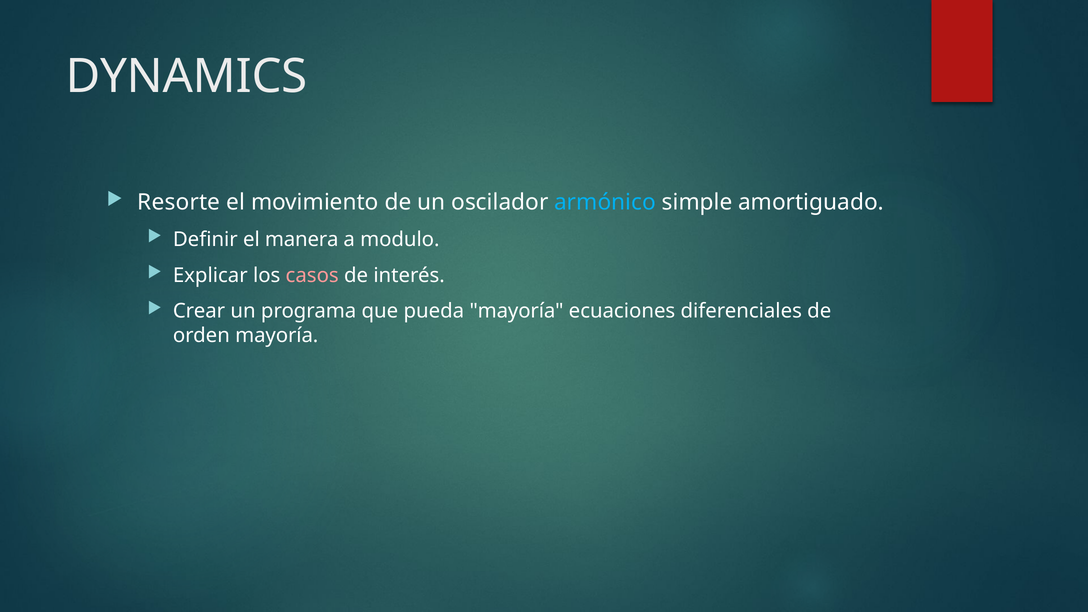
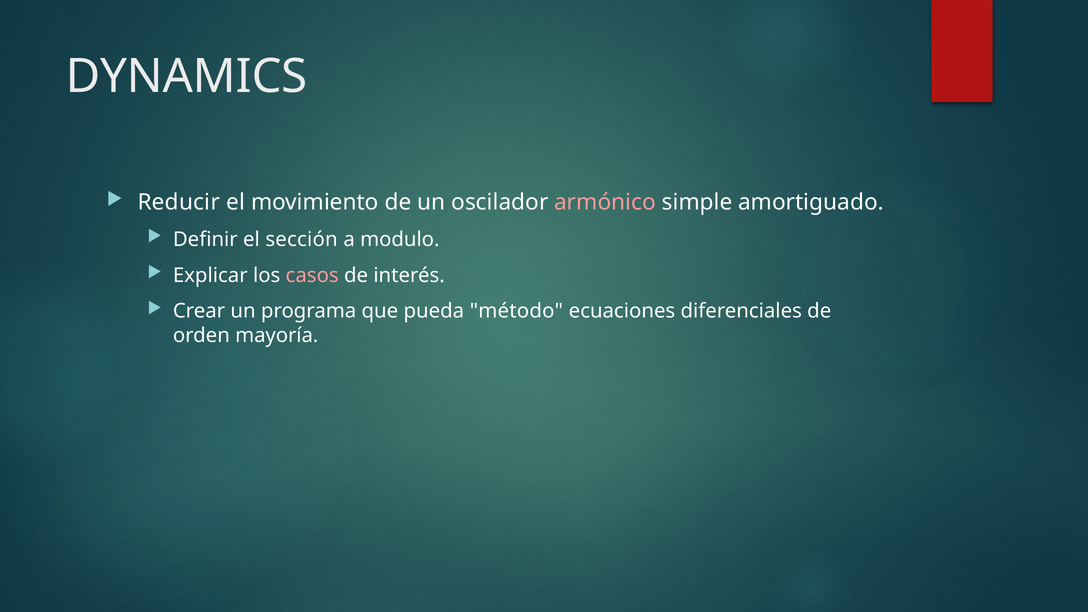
Resorte: Resorte -> Reducir (179, 202)
armónico colour: light blue -> pink (605, 202)
manera: manera -> sección (302, 240)
pueda mayoría: mayoría -> método (516, 311)
